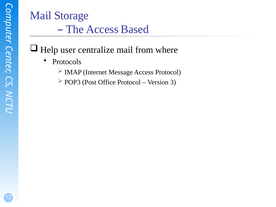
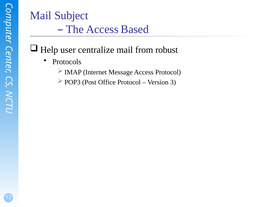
Storage: Storage -> Subject (71, 16)
where: where -> robust (167, 50)
